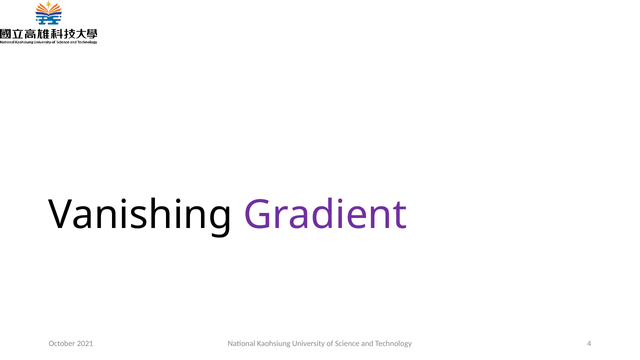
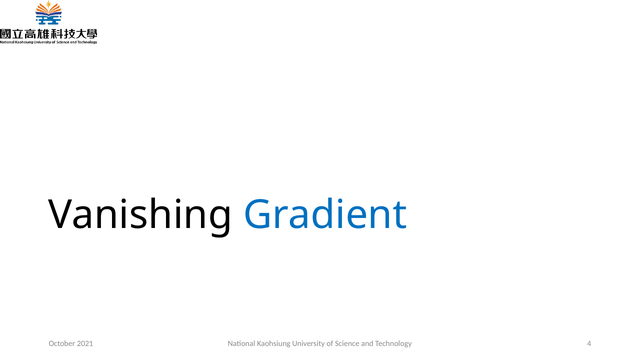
Gradient colour: purple -> blue (325, 215)
